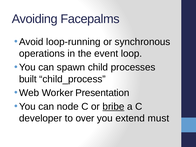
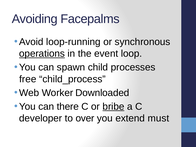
operations underline: none -> present (42, 54)
built: built -> free (28, 79)
Presentation: Presentation -> Downloaded (102, 93)
node: node -> there (68, 107)
